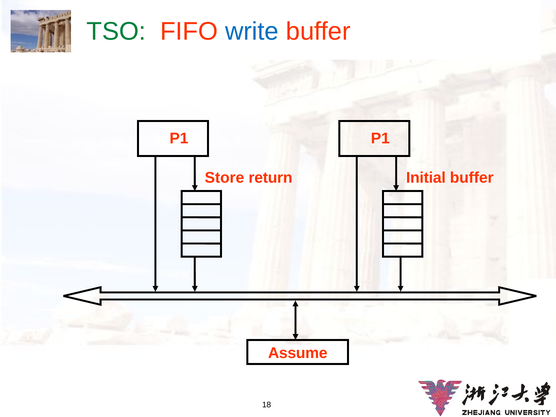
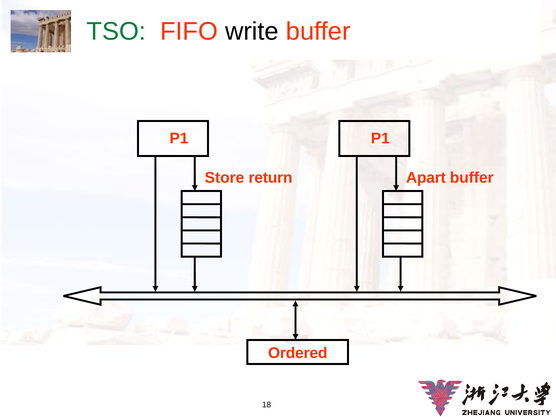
write colour: blue -> black (252, 32)
Initial: Initial -> Apart (426, 178)
Assume: Assume -> Ordered (298, 353)
